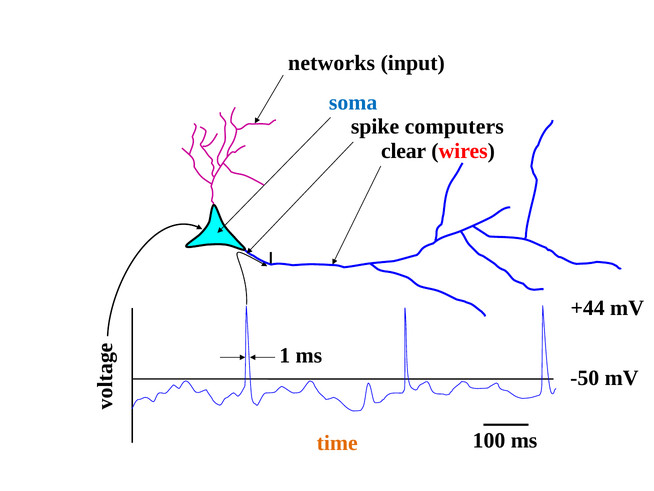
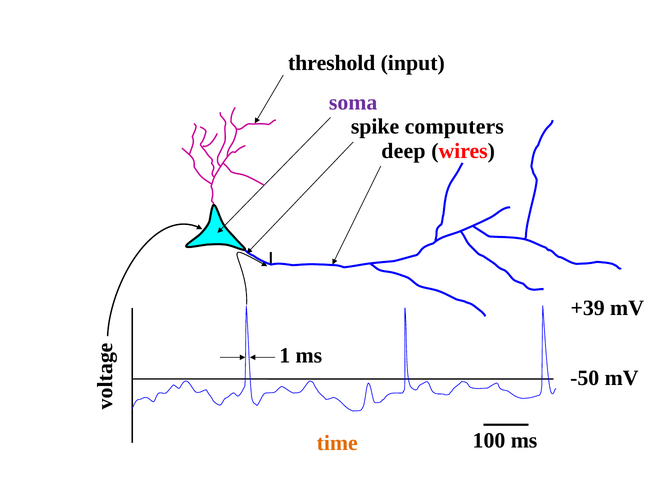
networks: networks -> threshold (332, 63)
soma colour: blue -> purple (353, 102)
clear: clear -> deep (403, 151)
+44: +44 -> +39 (588, 308)
